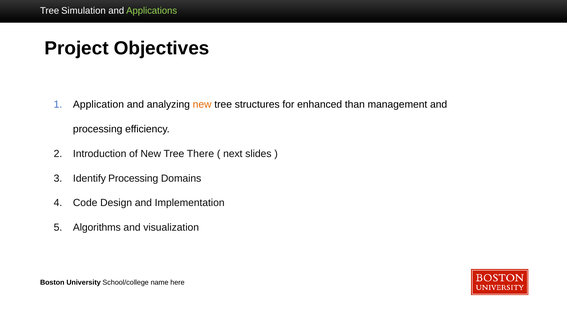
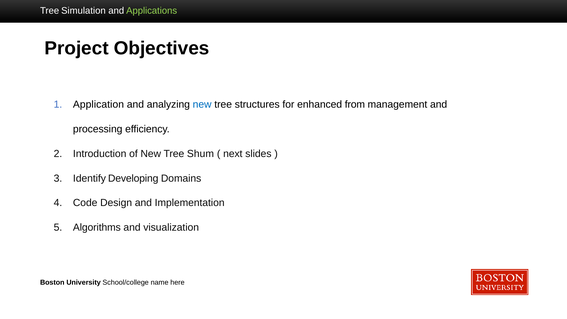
new colour: orange -> blue (202, 104)
than: than -> from (355, 104)
There: There -> Shum (200, 154)
Identify Processing: Processing -> Developing (133, 178)
